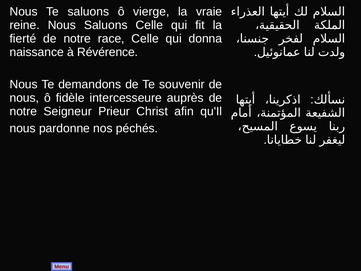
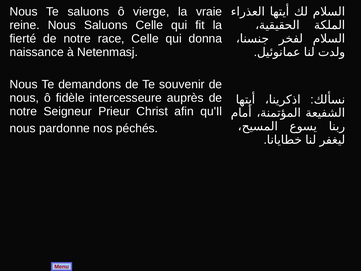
Révérence: Révérence -> Netenmasj (108, 52)
